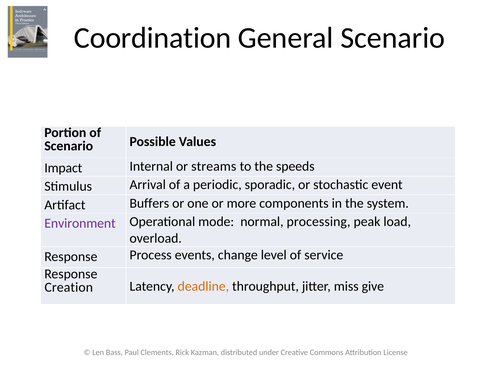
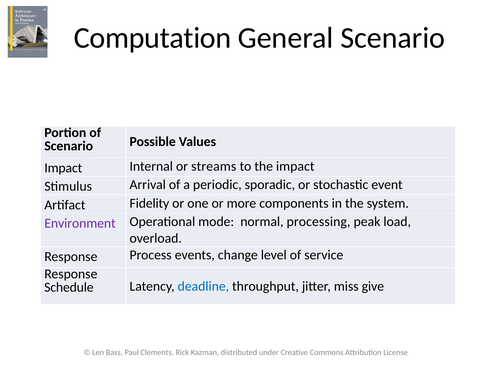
Coordination: Coordination -> Computation (153, 38)
the speeds: speeds -> impact (295, 166)
Buffers: Buffers -> Fidelity (149, 203)
Creation: Creation -> Schedule (69, 287)
deadline colour: orange -> blue (203, 286)
